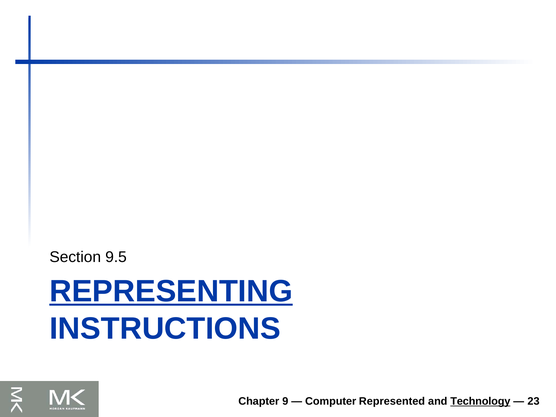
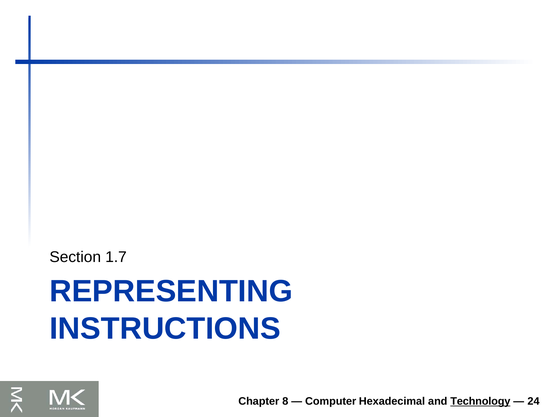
9.5: 9.5 -> 1.7 (116, 257)
REPRESENTING underline: present -> none (171, 291)
9: 9 -> 8 (285, 401)
Represented: Represented -> Hexadecimal (392, 401)
23: 23 -> 24 (534, 401)
